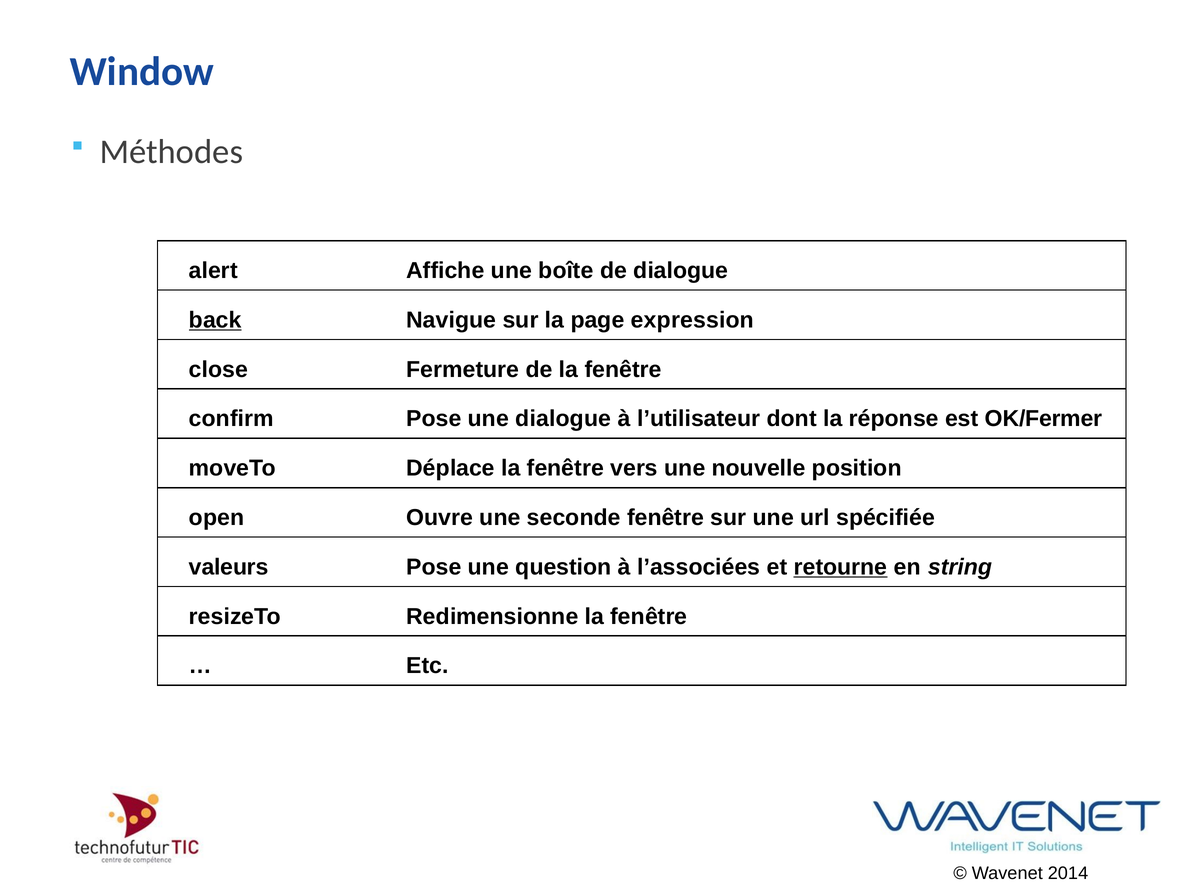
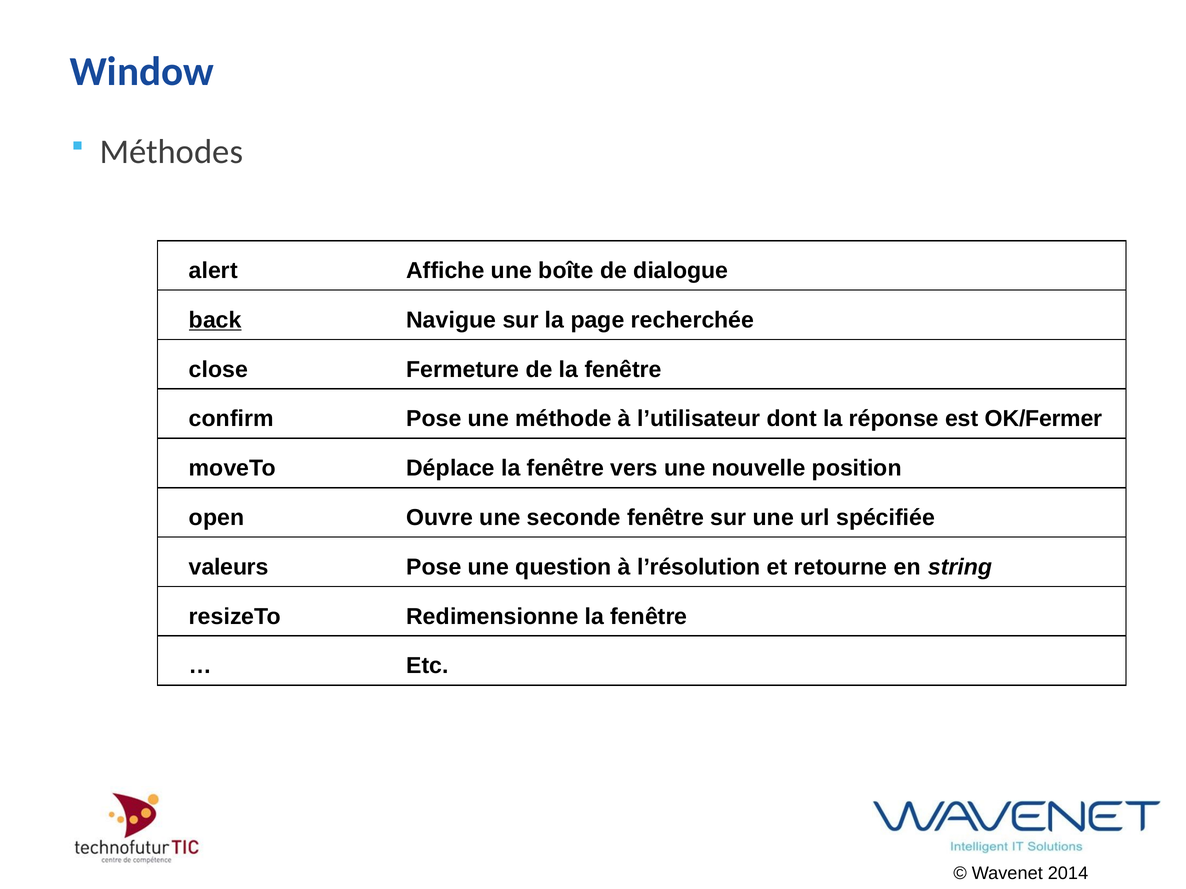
expression: expression -> recherchée (692, 320)
une dialogue: dialogue -> méthode (563, 419)
l’associées: l’associées -> l’résolution (699, 567)
retourne underline: present -> none (841, 567)
